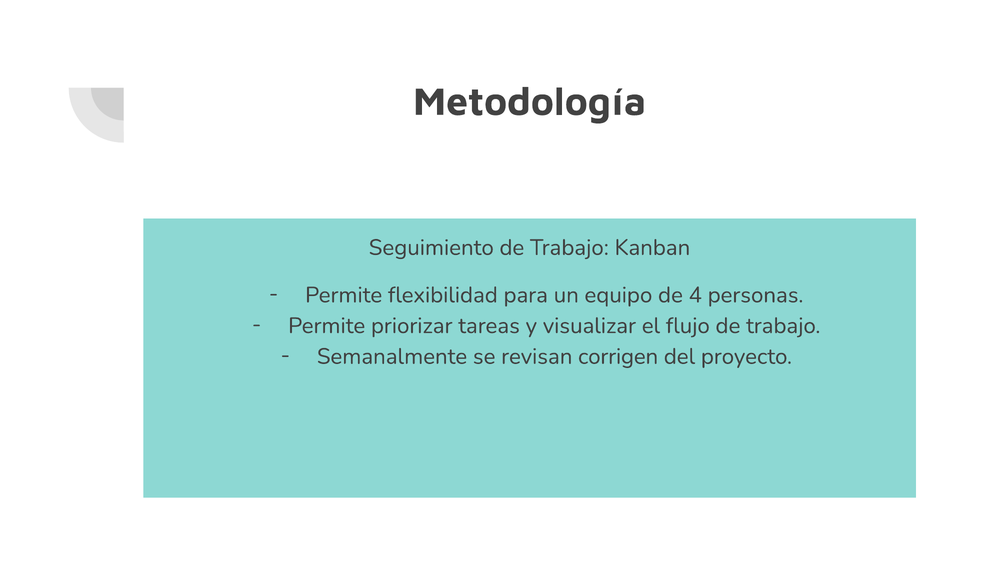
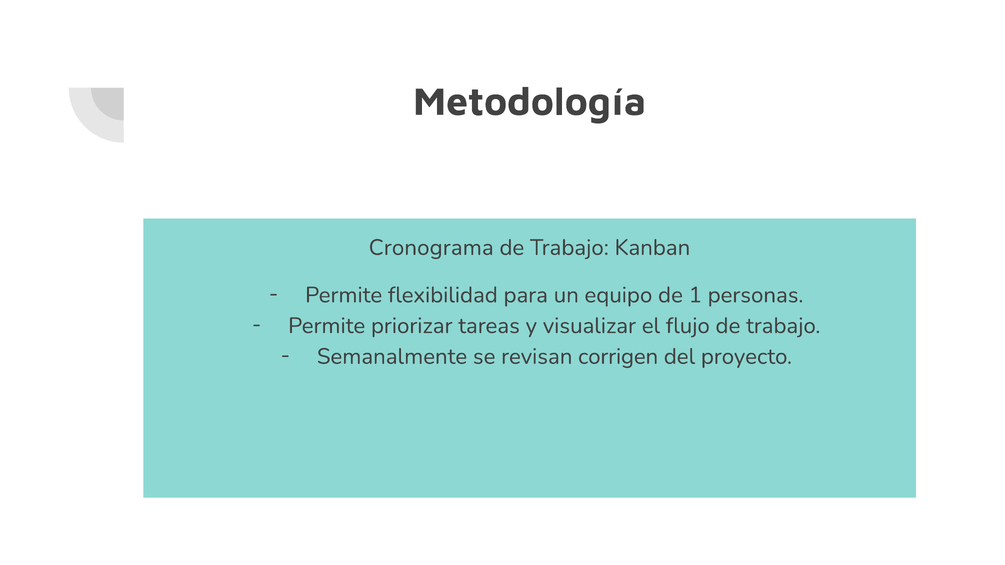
Seguimiento: Seguimiento -> Cronograma (431, 248)
4: 4 -> 1 (695, 295)
